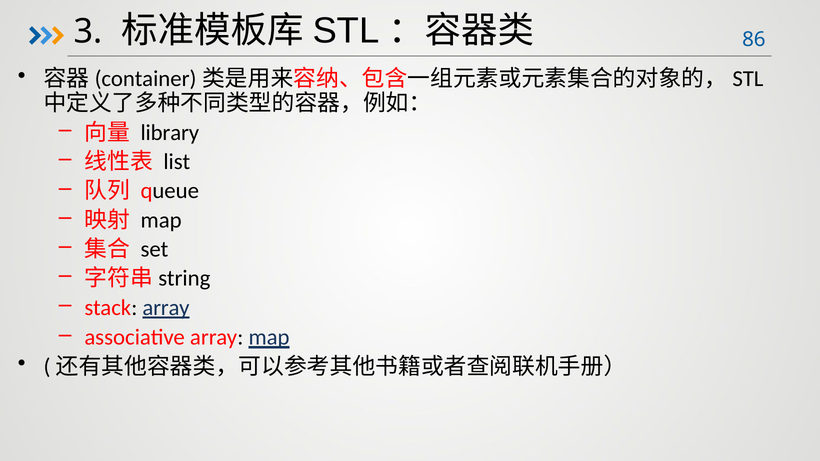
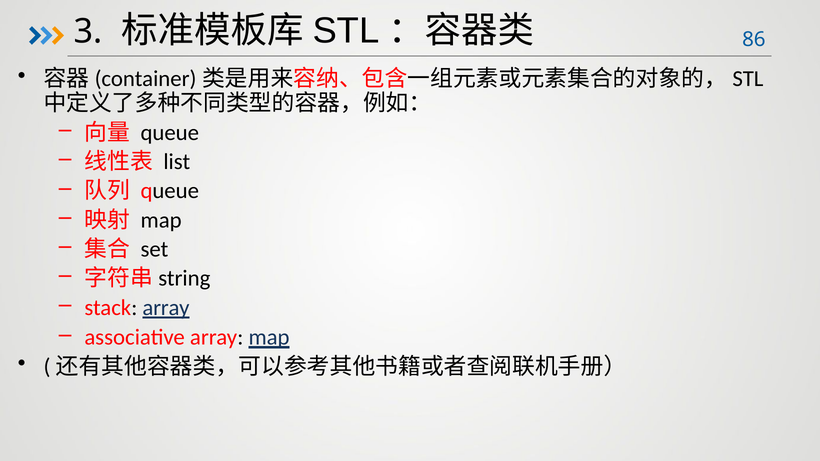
library: library -> queue (170, 133)
